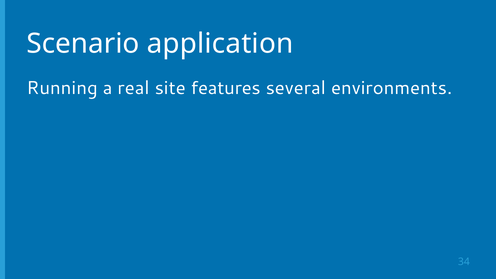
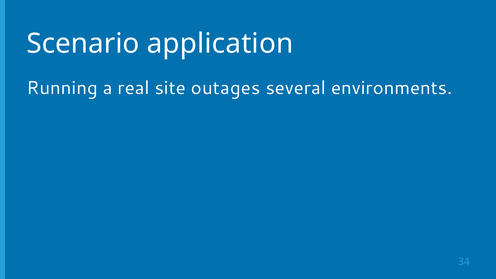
features: features -> outages (226, 88)
